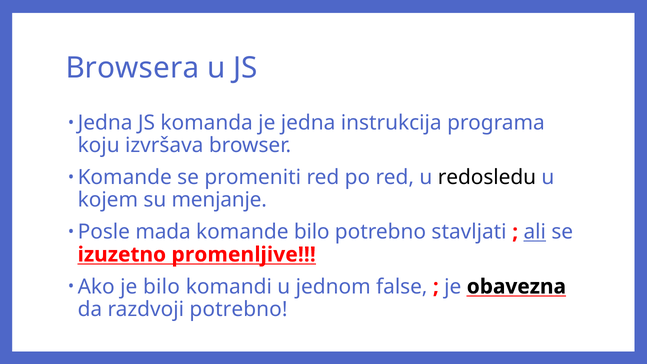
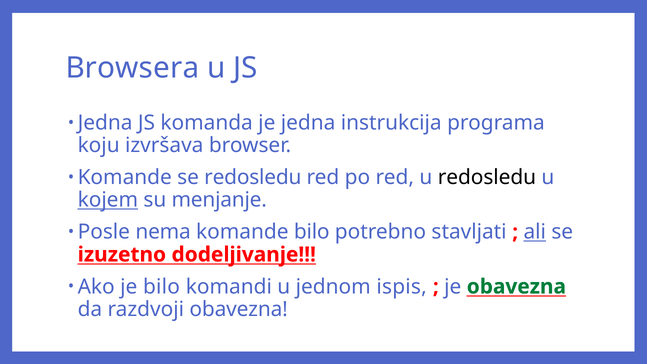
se promeniti: promeniti -> redosledu (253, 177)
kojem underline: none -> present (108, 200)
mada: mada -> nema (163, 232)
promenljive: promenljive -> dodeljivanje (244, 255)
false: false -> ispis (402, 287)
obavezna colour: black -> green (516, 287)
razdvoji potrebno: potrebno -> obavezna (239, 309)
